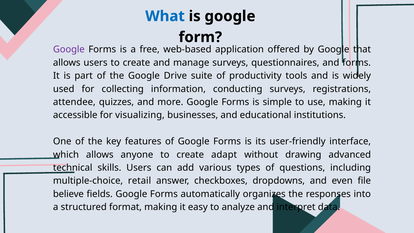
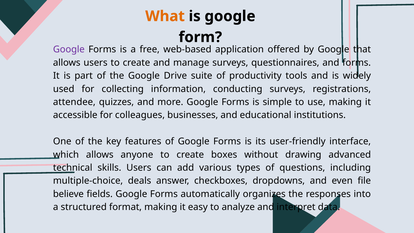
What colour: blue -> orange (165, 16)
visualizing: visualizing -> colleagues (140, 115)
adapt: adapt -> boxes (224, 155)
retail: retail -> deals (140, 181)
